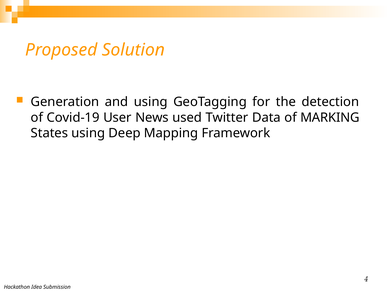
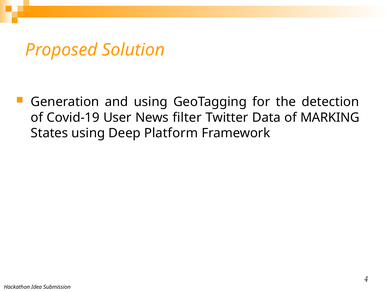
used: used -> filter (187, 118)
Mapping: Mapping -> Platform (171, 133)
